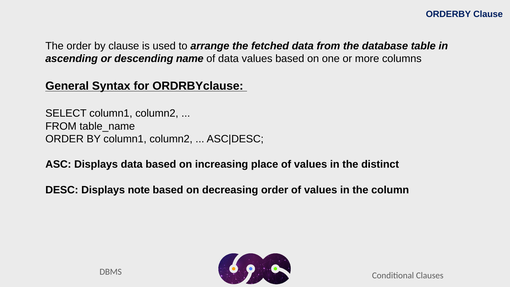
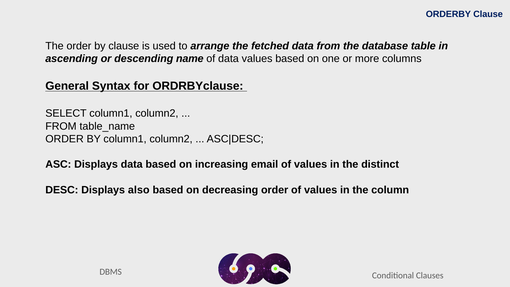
place: place -> email (265, 164)
note: note -> also (139, 190)
